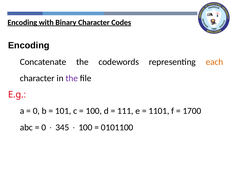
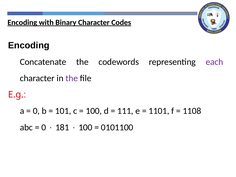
each colour: orange -> purple (214, 62)
1700: 1700 -> 1108 (192, 111)
345: 345 -> 181 (62, 127)
